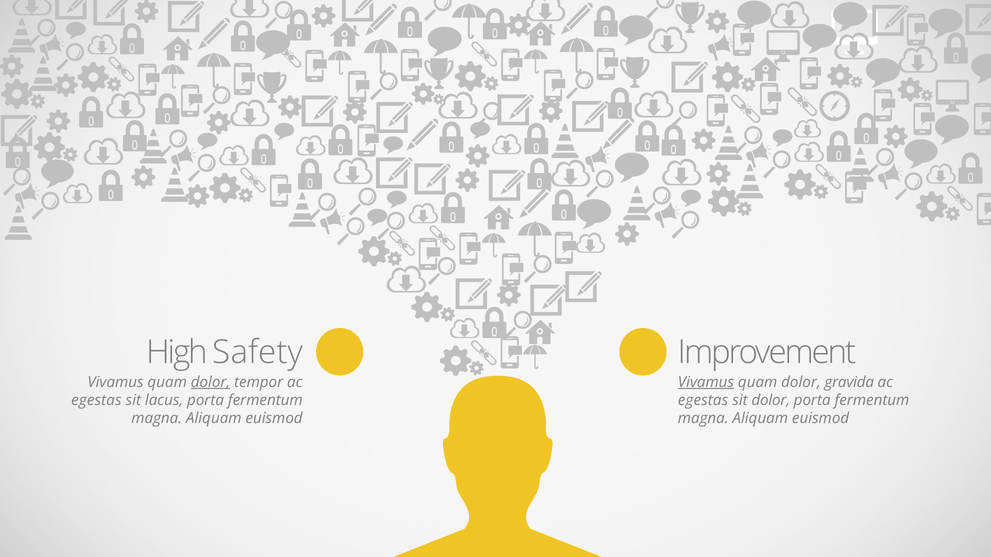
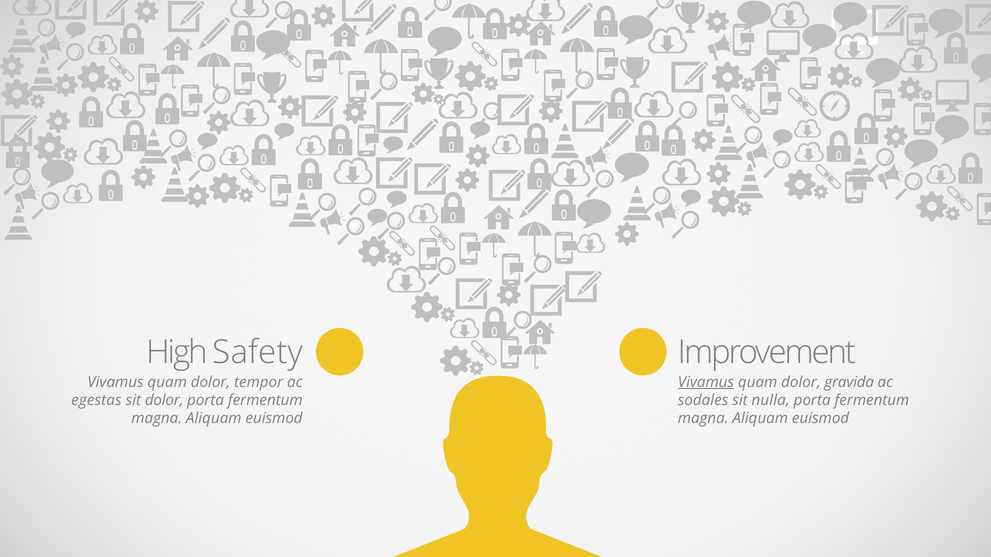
dolor underline: present -> none (210, 382)
sit lacus: lacus -> dolor (164, 401)
egestas: egestas -> sodales (703, 401)
sit dolor: dolor -> nulla (771, 401)
